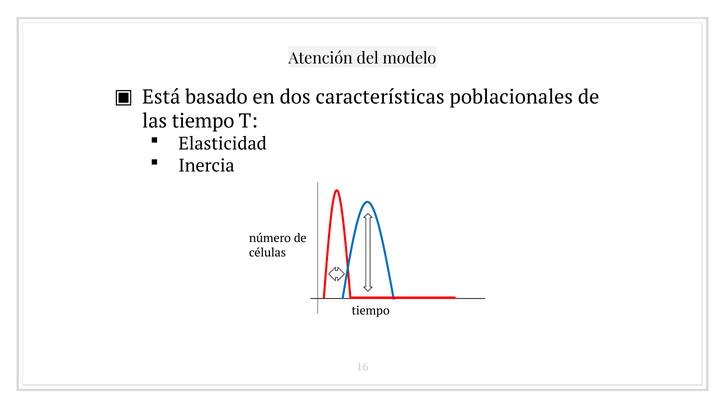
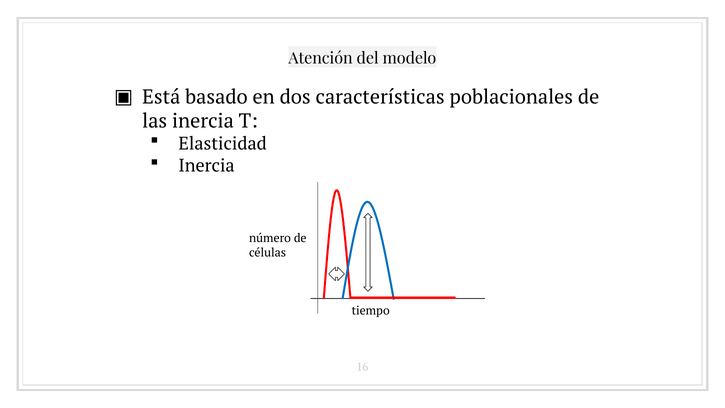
las tiempo: tiempo -> inercia (203, 121)
